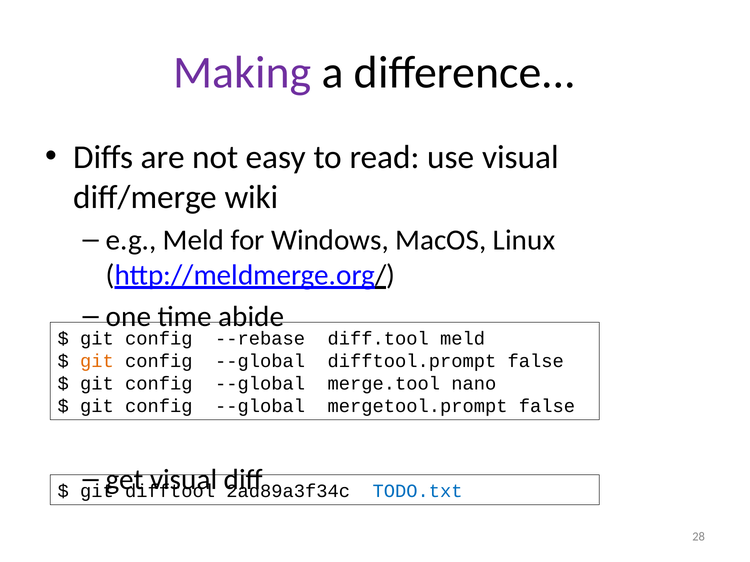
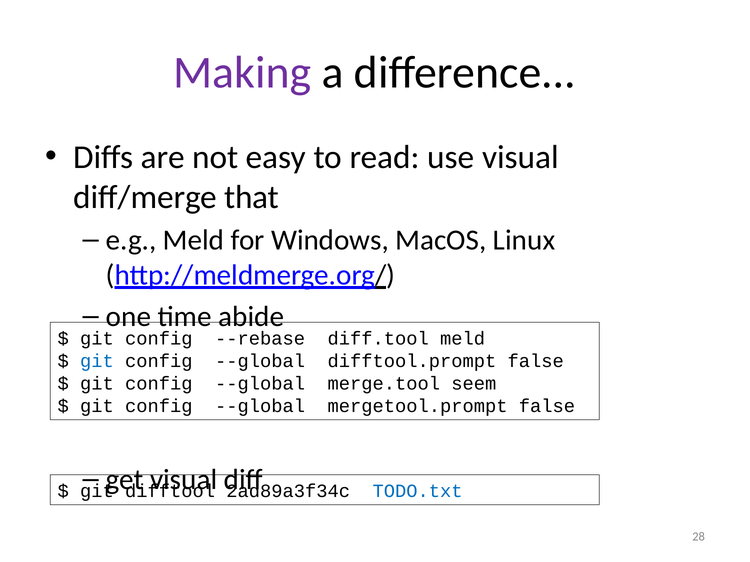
wiki: wiki -> that (252, 197)
git colour: orange -> blue (97, 361)
nano: nano -> seem (474, 384)
